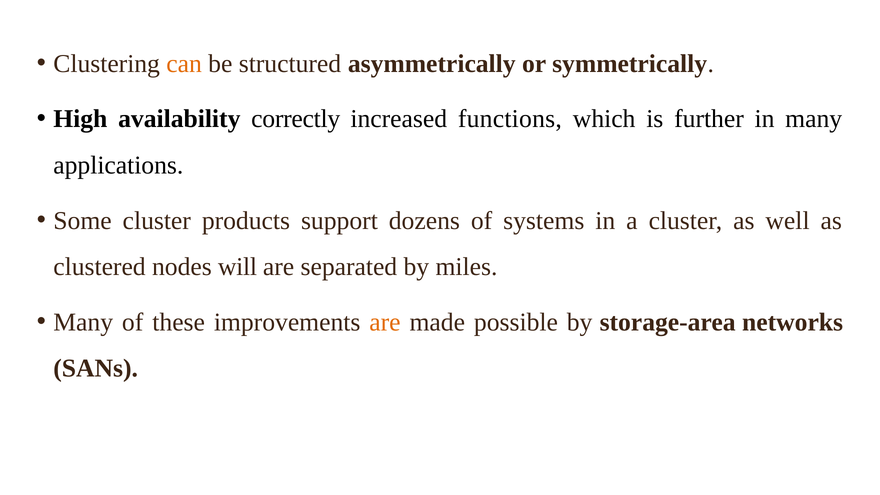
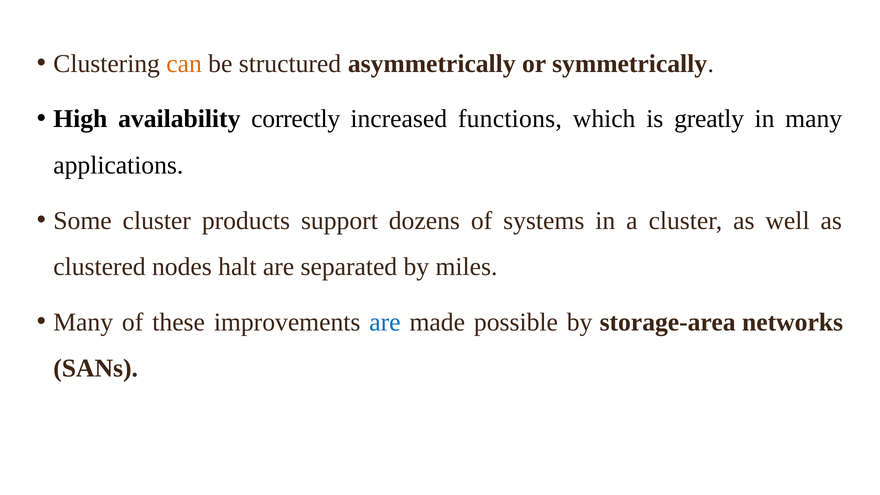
further: further -> greatly (709, 119)
will: will -> halt (237, 267)
are colour: orange -> blue (385, 322)
